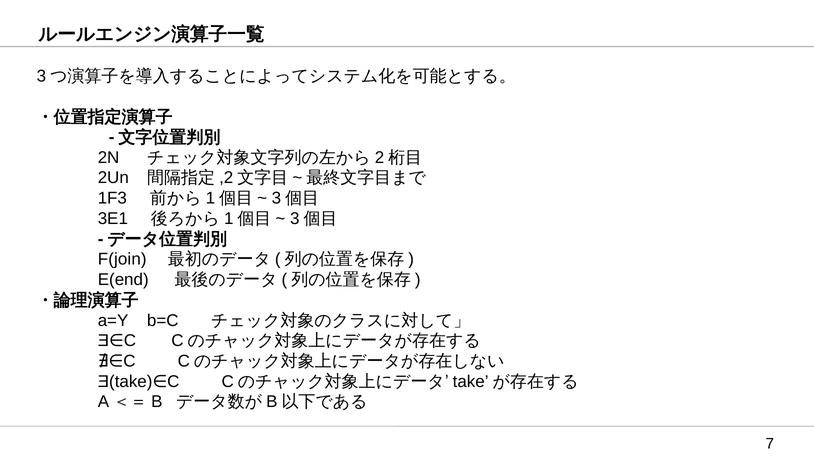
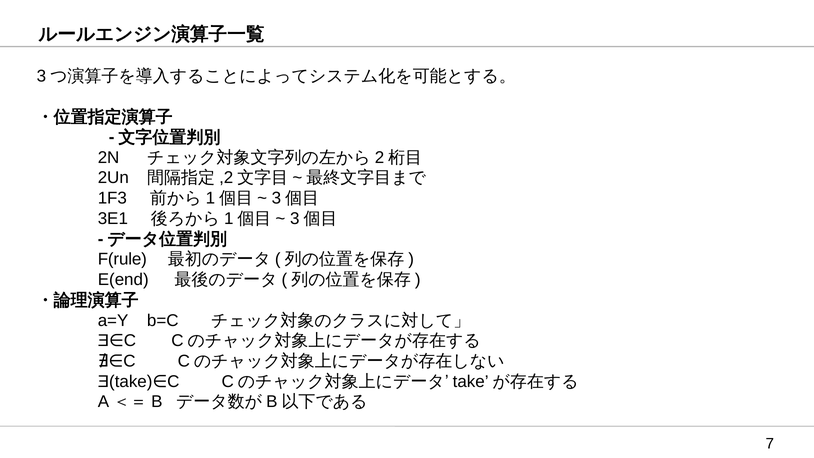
F(join: F(join -> F(rule (122, 259)
